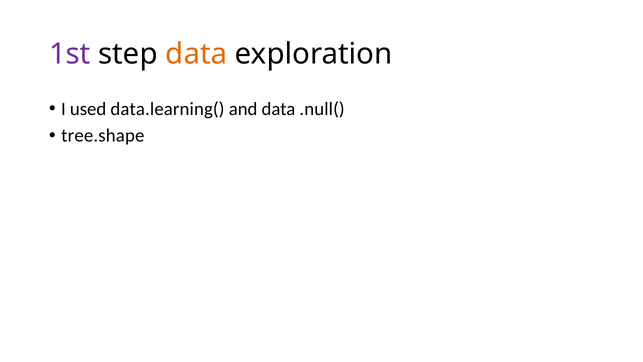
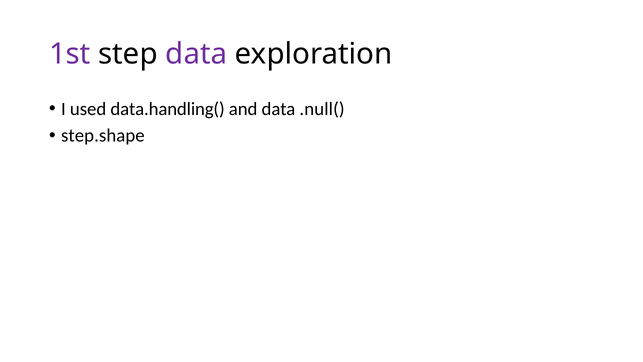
data colour: orange -> purple (196, 54)
data.learning(: data.learning( -> data.handling( (168, 109)
tree.shape: tree.shape -> step.shape (103, 136)
